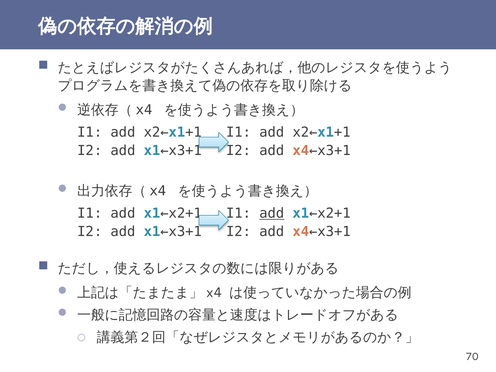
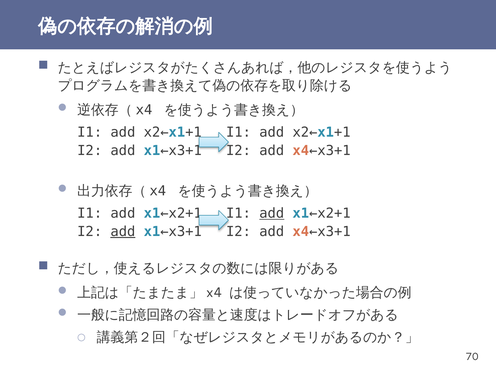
add underline: none -> present (123, 232)
